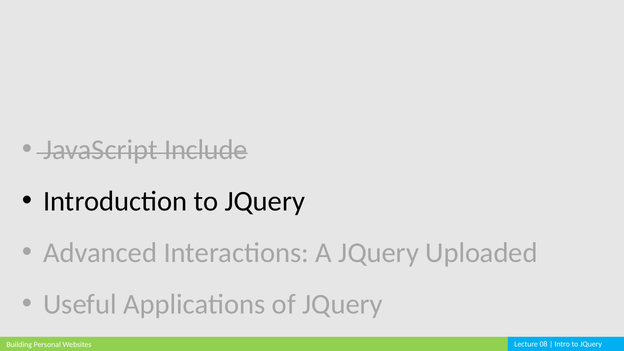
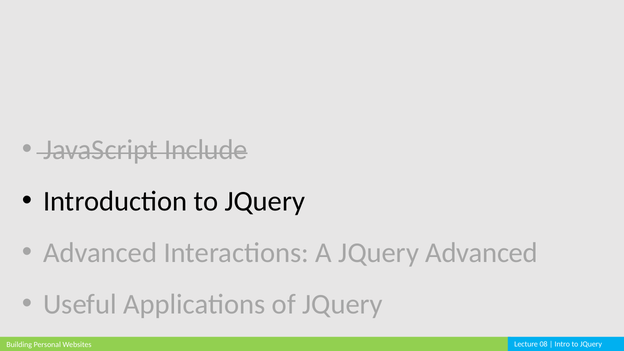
JQuery Uploaded: Uploaded -> Advanced (482, 253)
